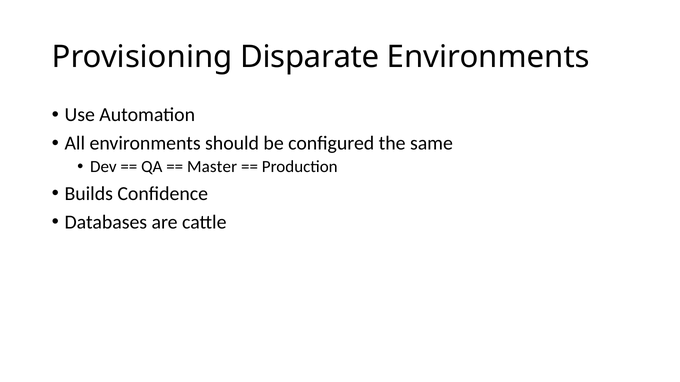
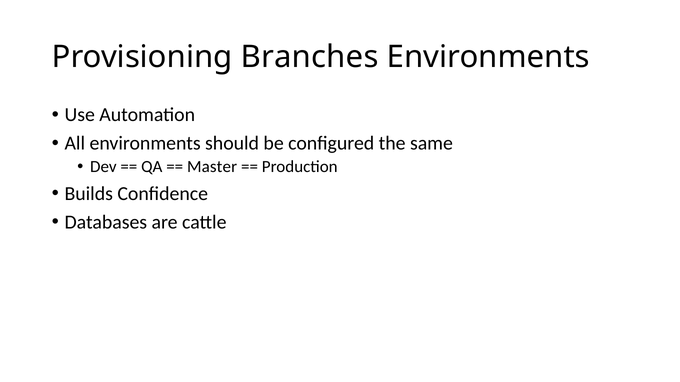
Disparate: Disparate -> Branches (310, 57)
